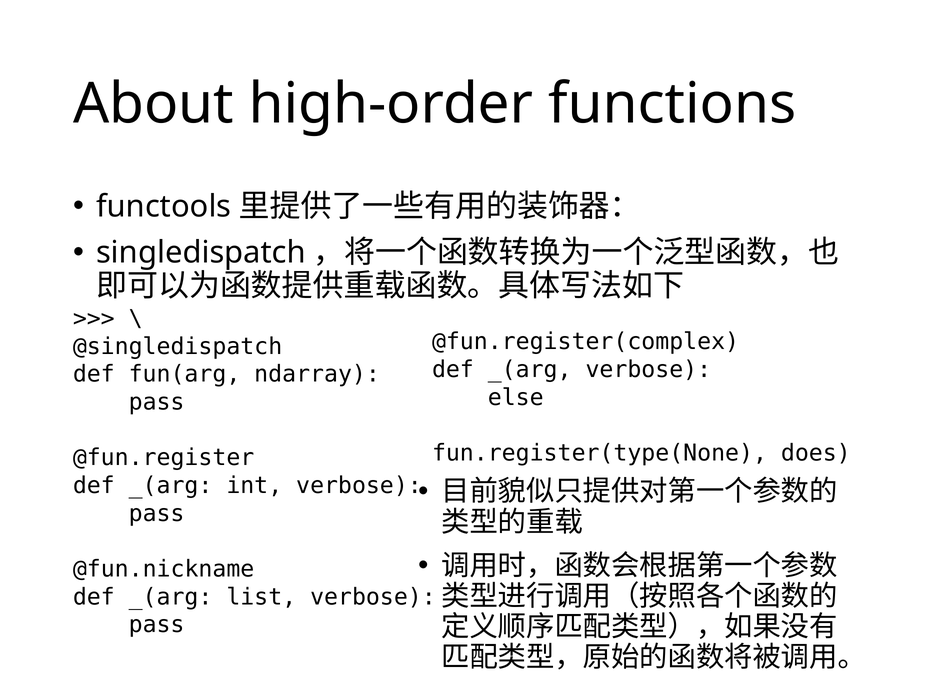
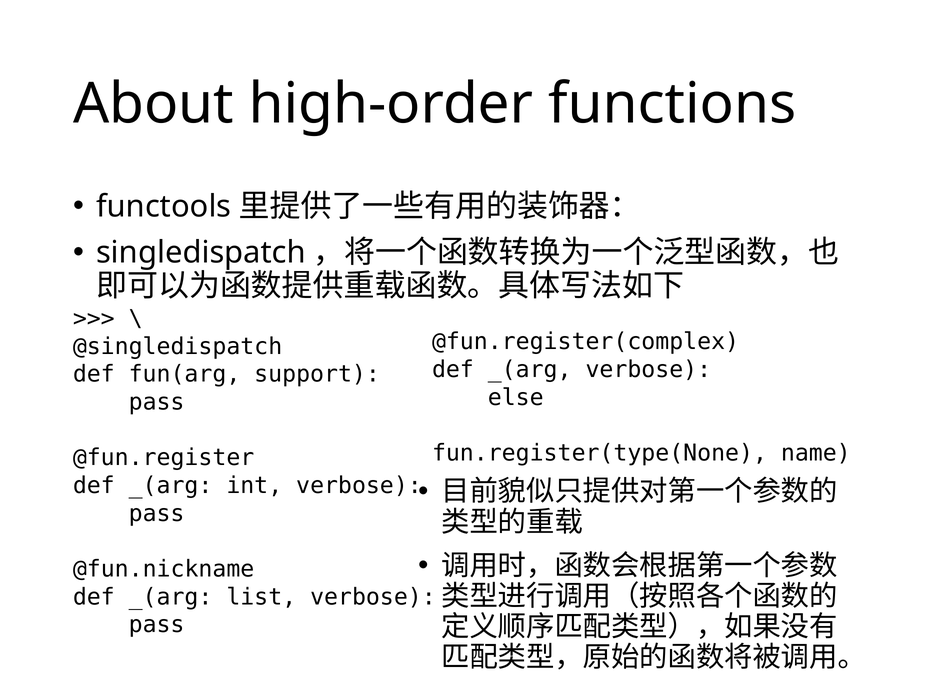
ndarray: ndarray -> support (317, 374)
does: does -> name (816, 453)
